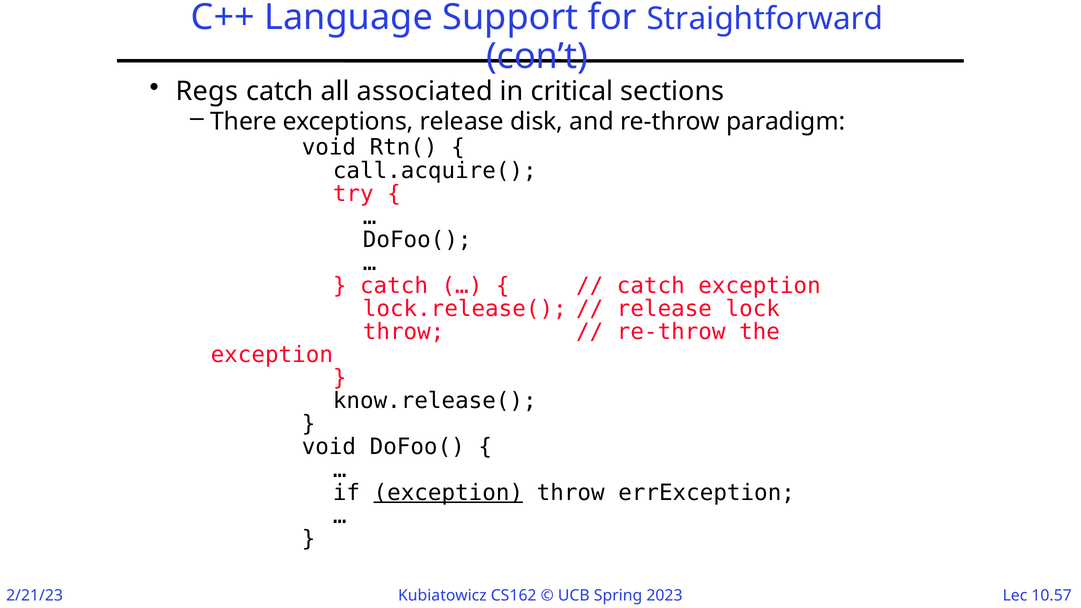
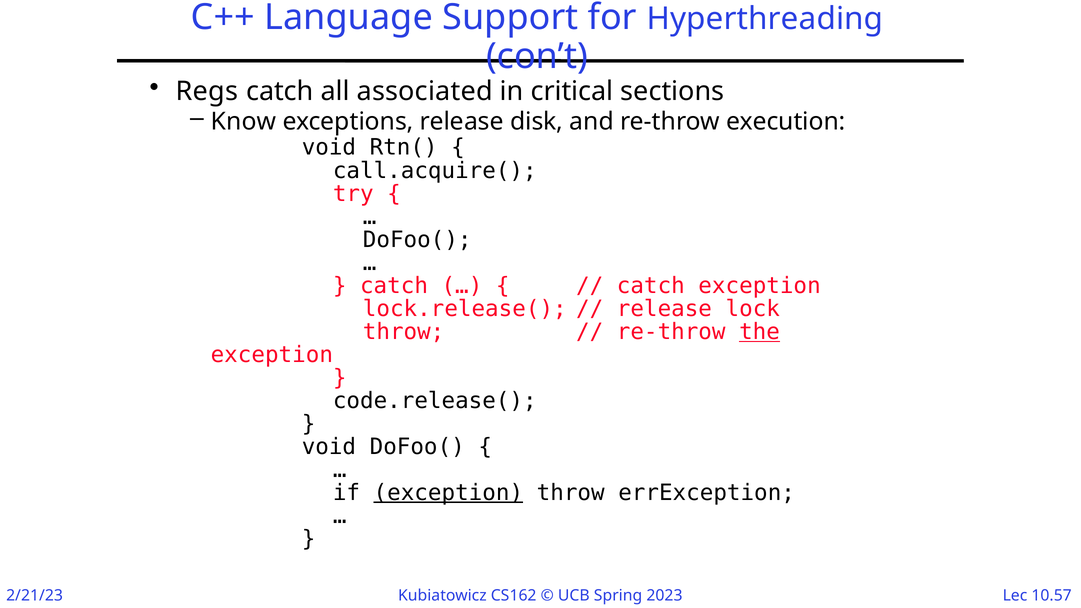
Straightforward: Straightforward -> Hyperthreading (765, 19)
There: There -> Know (243, 122)
paradigm: paradigm -> execution (786, 122)
the underline: none -> present (759, 332)
know.release(: know.release( -> code.release( (435, 401)
